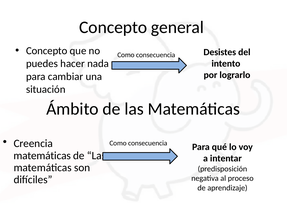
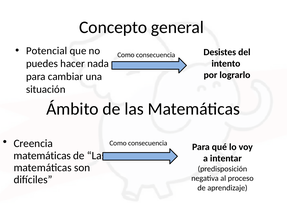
Concepto: Concepto -> Potencial (47, 51)
